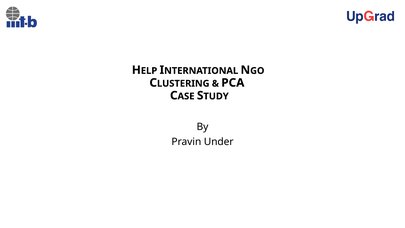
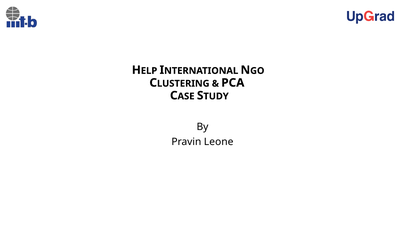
Under: Under -> Leone (219, 142)
